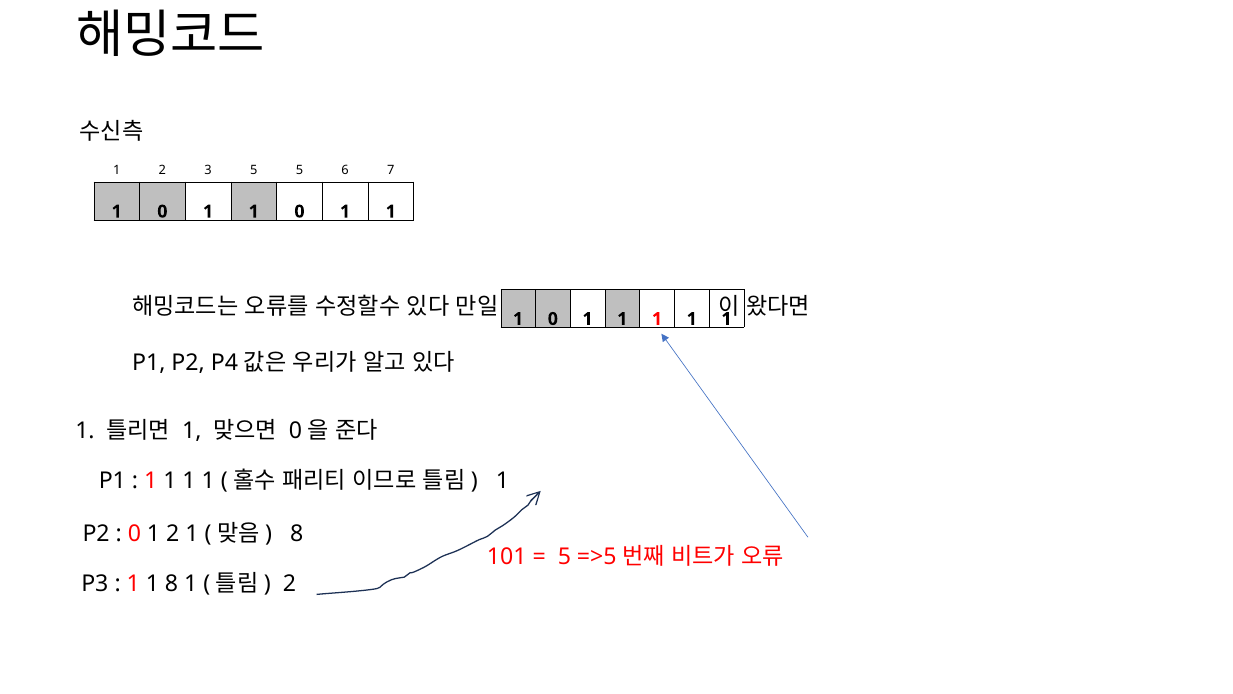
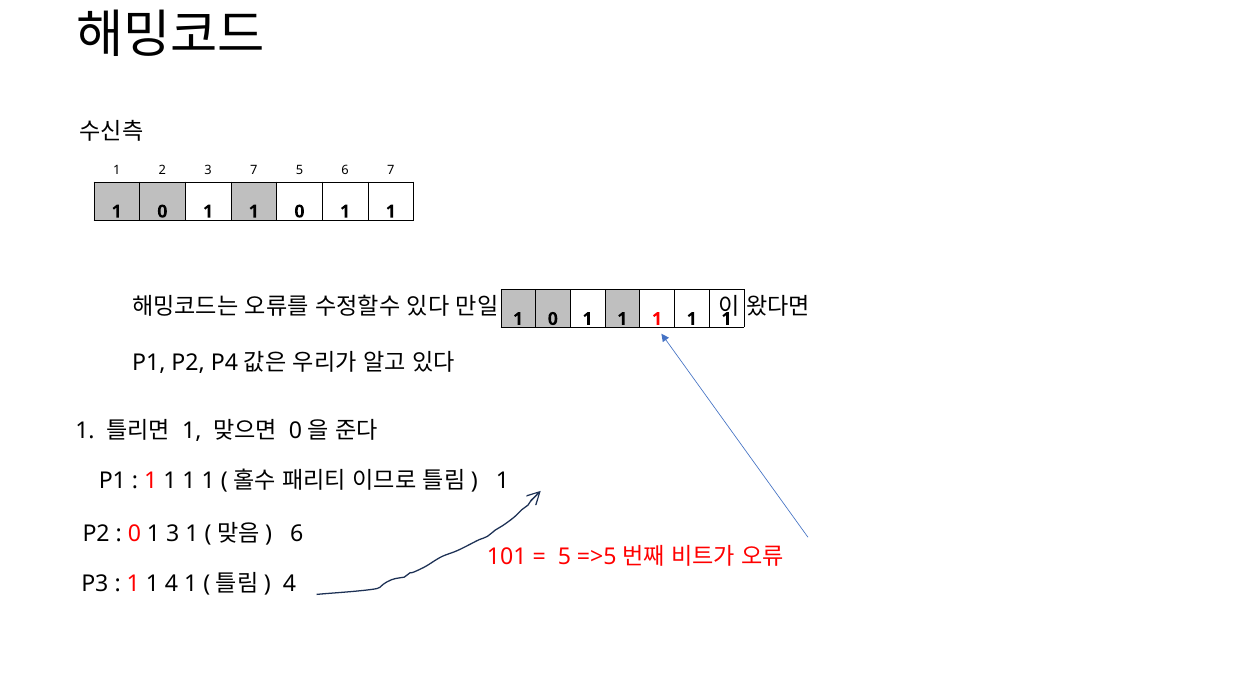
3 5: 5 -> 7 (254, 170)
0 1 2: 2 -> 3 (173, 534)
8: 8 -> 6 (297, 534)
1 8: 8 -> 4 (172, 584)
2: 2 -> 4 (290, 584)
